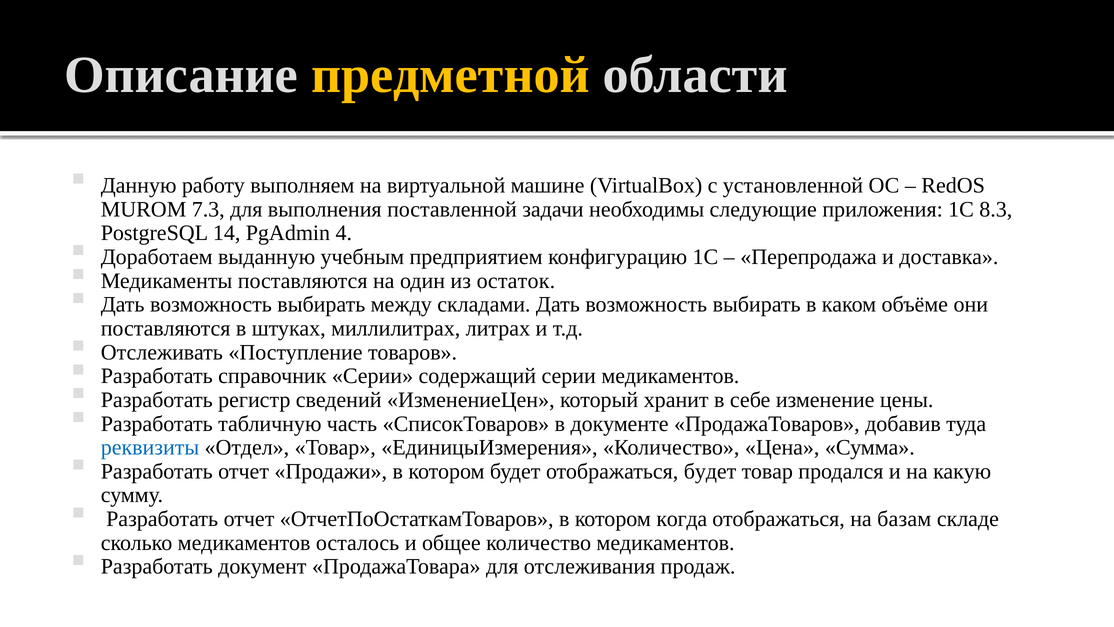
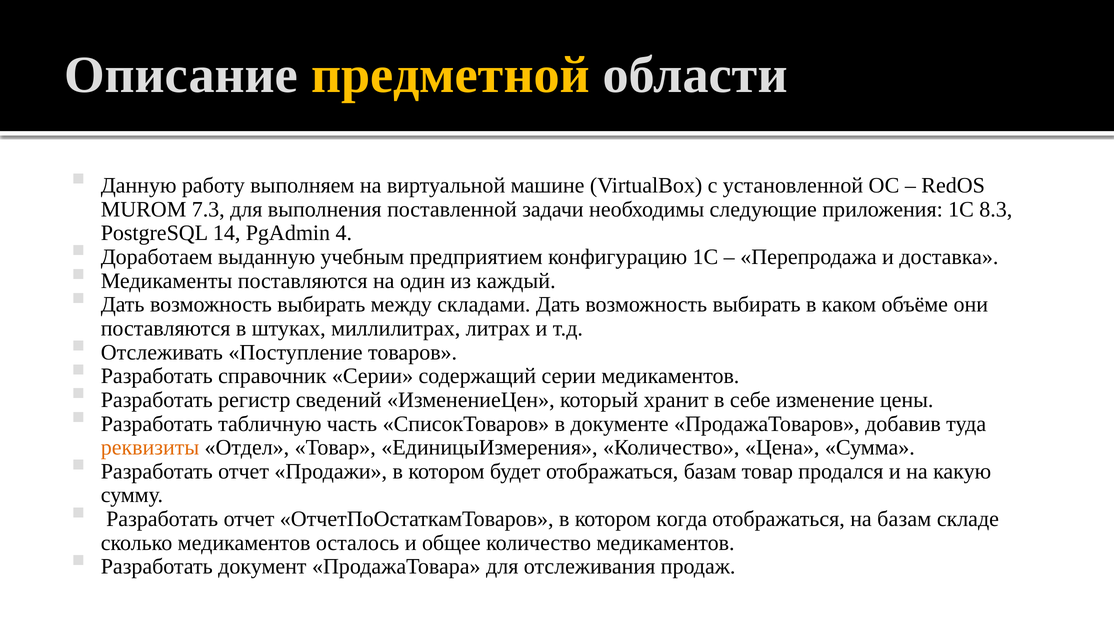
остаток: остаток -> каждый (516, 281)
реквизиты colour: blue -> orange (150, 447)
отображаться будет: будет -> базам (710, 471)
